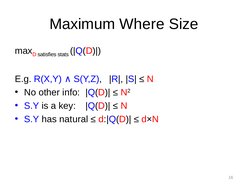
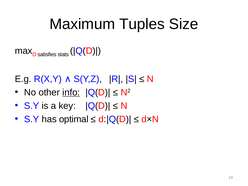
Where: Where -> Tuples (142, 24)
info underline: none -> present (71, 92)
natural: natural -> optimal (74, 119)
